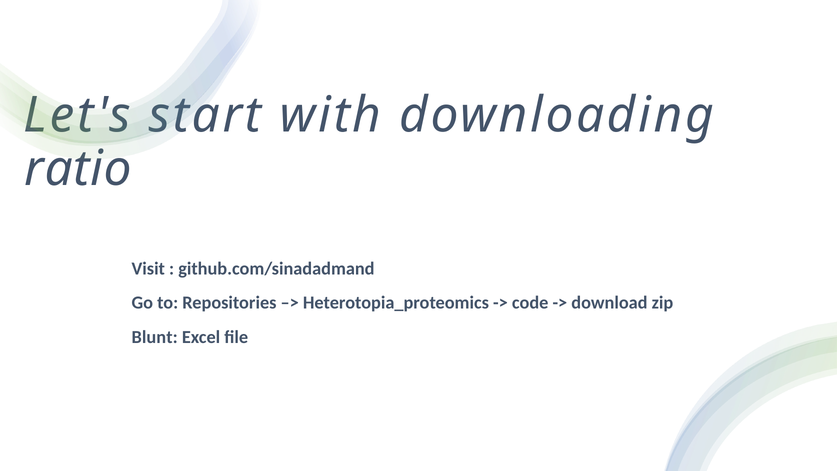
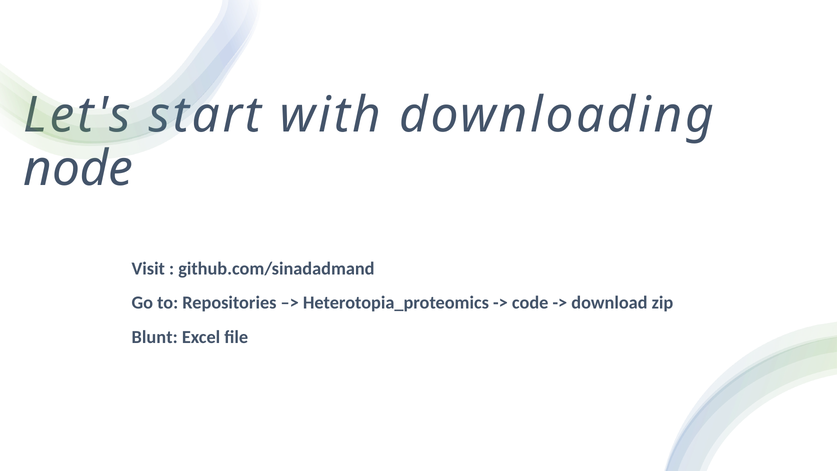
ratio: ratio -> node (78, 169)
